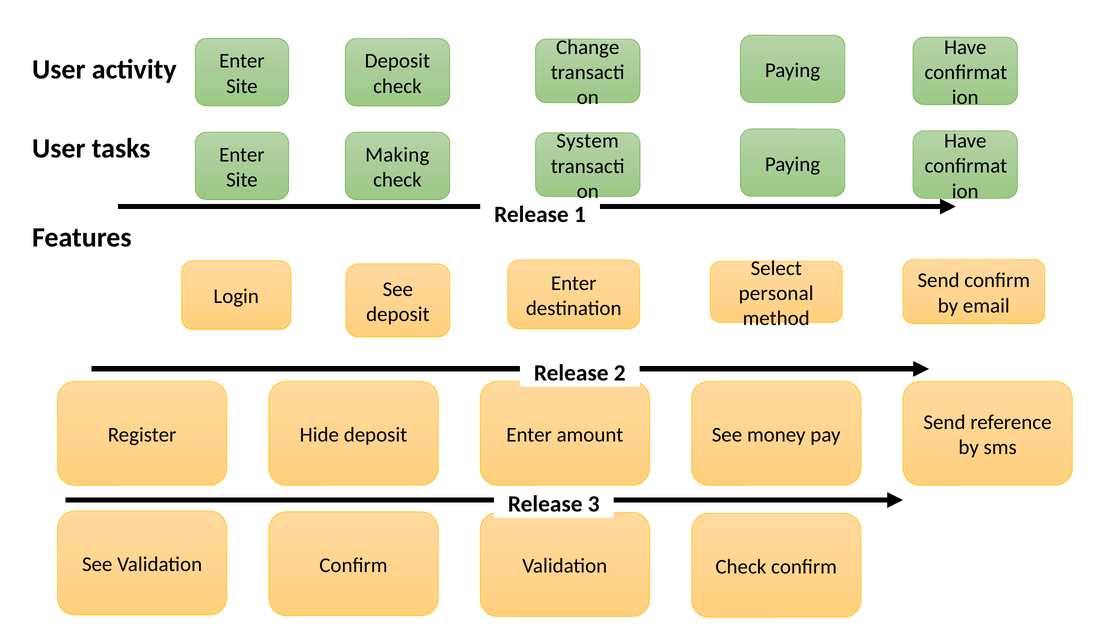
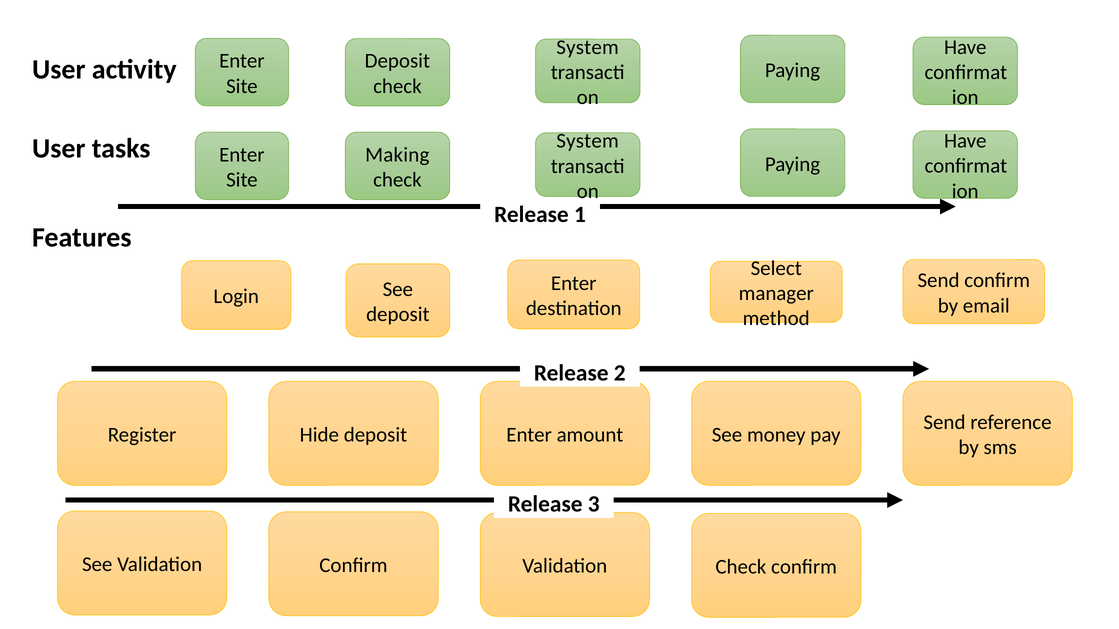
Change: Change -> System (588, 47)
personal: personal -> manager (776, 293)
